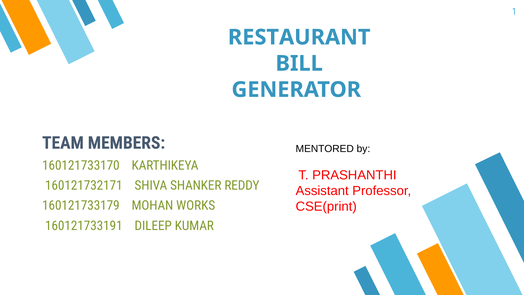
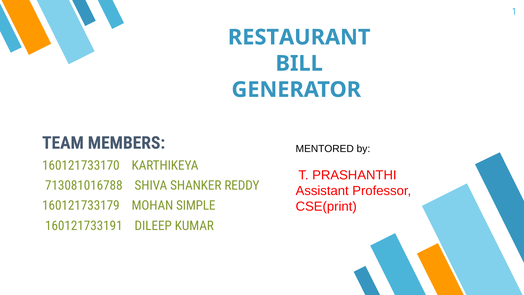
160121732171: 160121732171 -> 713081016788 (84, 185)
WORKS: WORKS -> SIMPLE (196, 205)
